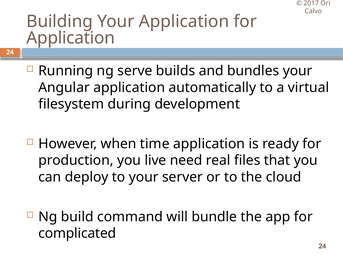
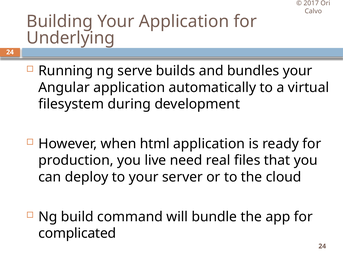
Application: Application -> Underlying (71, 38)
time: time -> html (155, 144)
